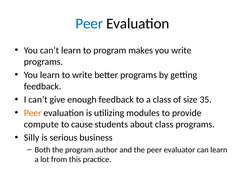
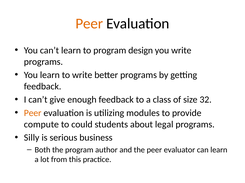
Peer colour: blue -> orange (89, 24)
makes: makes -> design (141, 50)
35: 35 -> 32 (206, 100)
cause: cause -> could (82, 125)
about class: class -> legal (164, 125)
